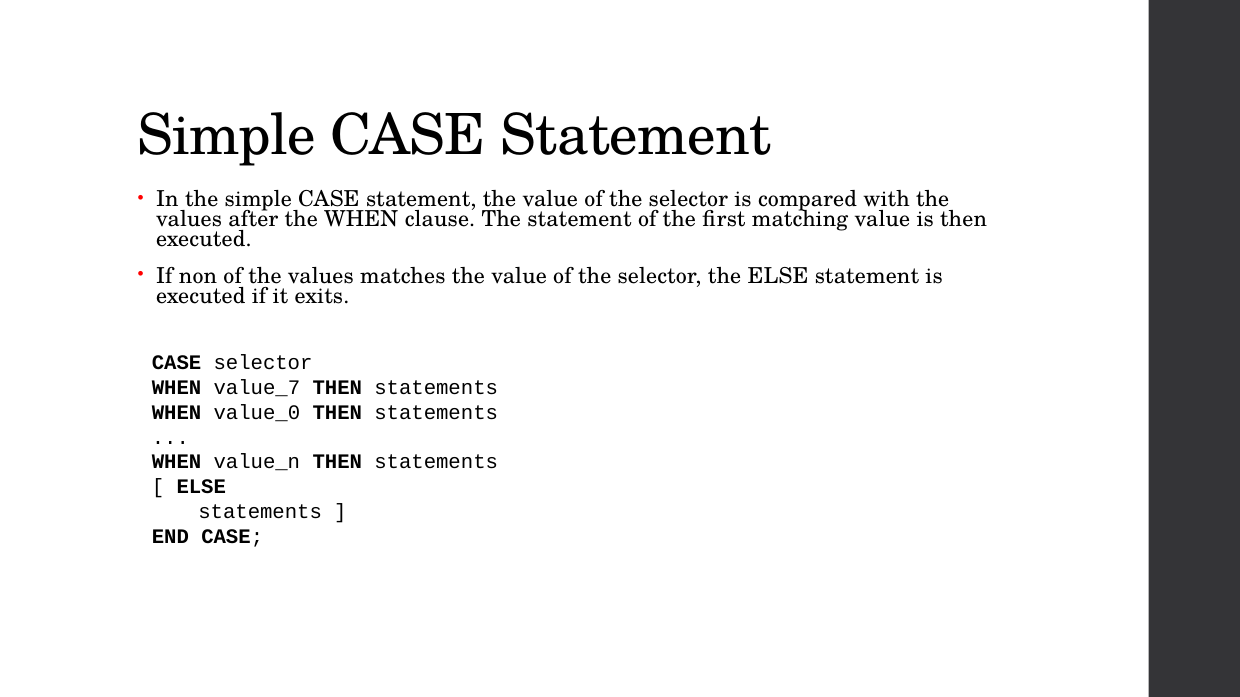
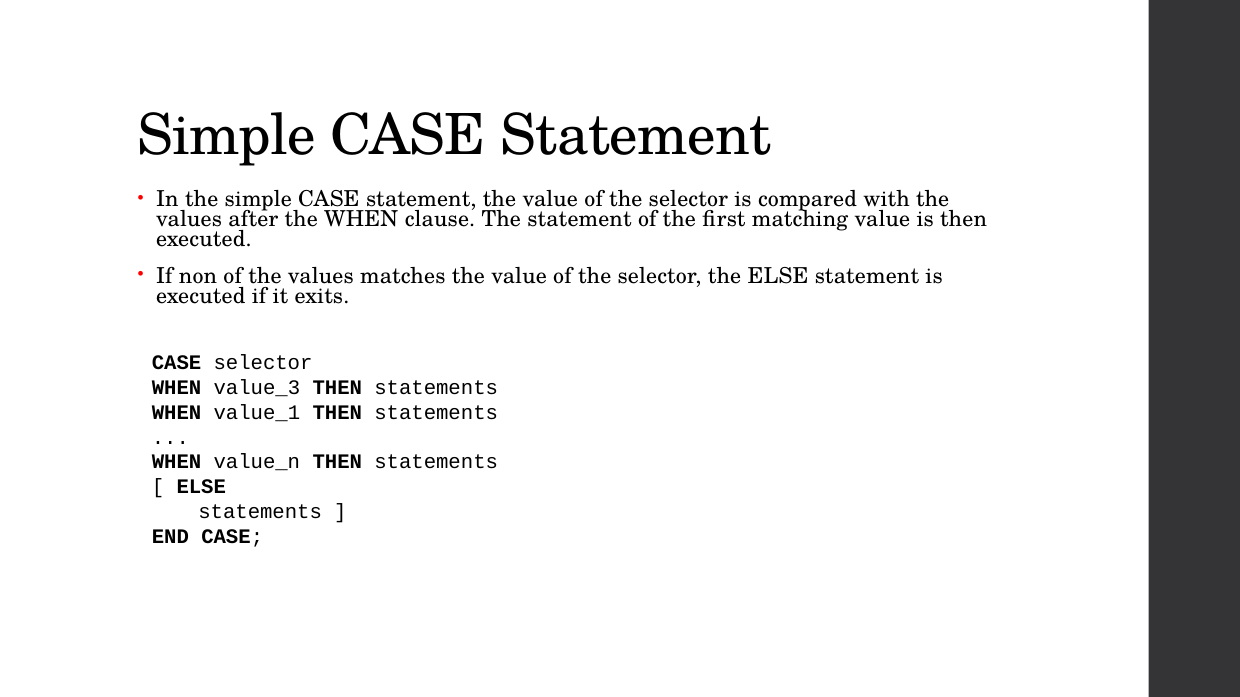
value_7: value_7 -> value_3 (257, 388)
value_0: value_0 -> value_1 (257, 413)
